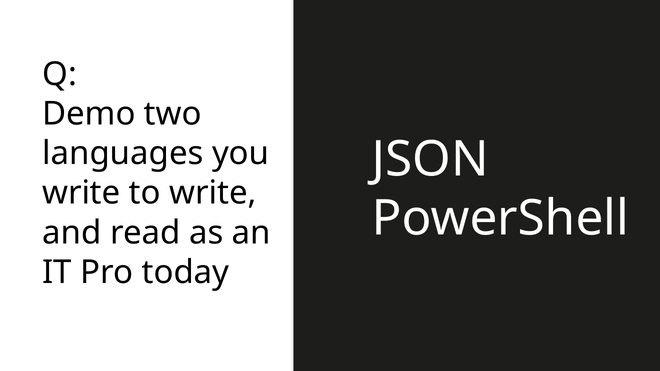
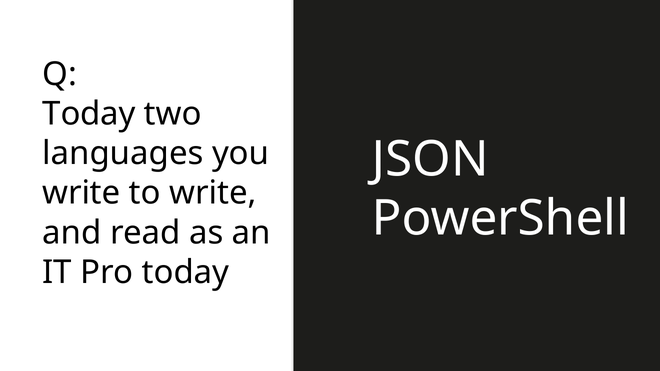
Demo: Demo -> Today (89, 114)
